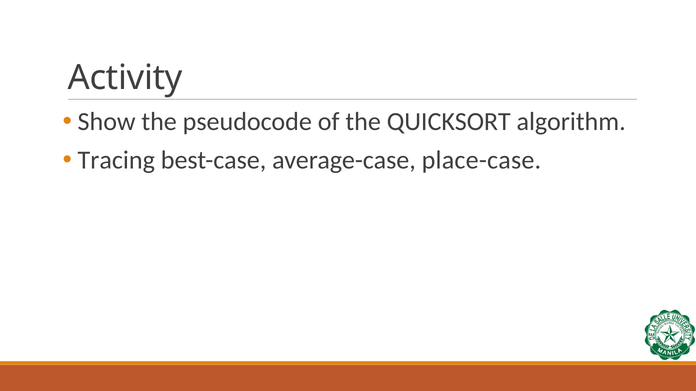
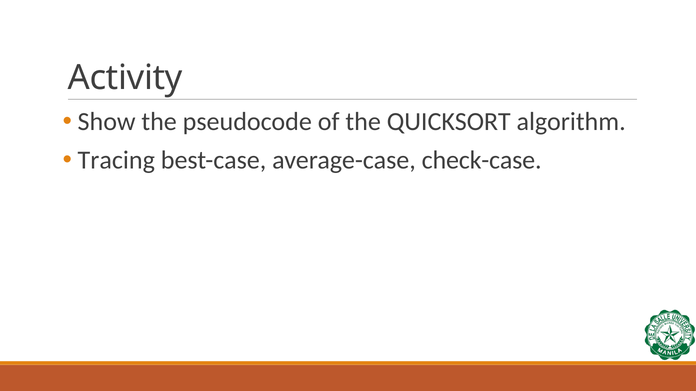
place-case: place-case -> check-case (482, 160)
